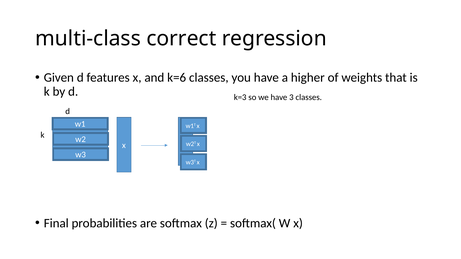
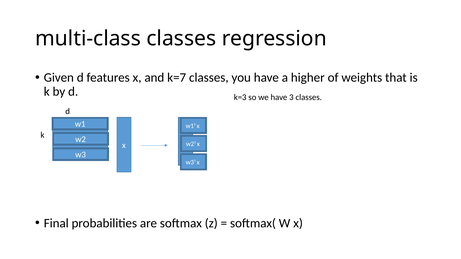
multi-class correct: correct -> classes (181, 39)
k=6: k=6 -> k=7 (177, 78)
